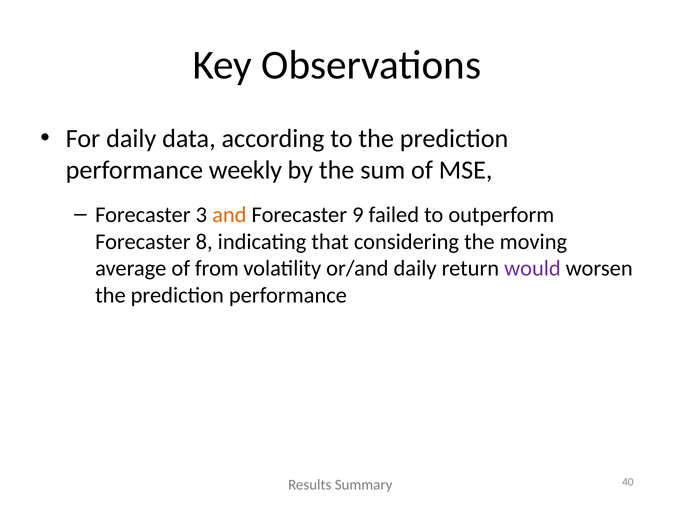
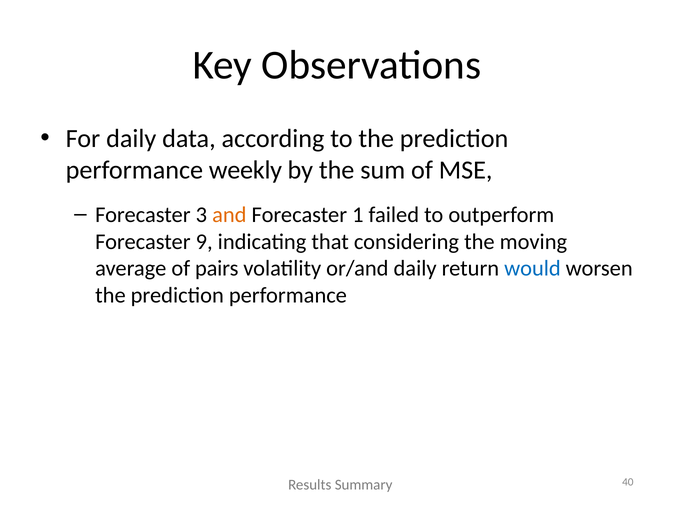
9: 9 -> 1 (358, 215)
8: 8 -> 9 (204, 242)
from: from -> pairs (217, 269)
would colour: purple -> blue (532, 269)
